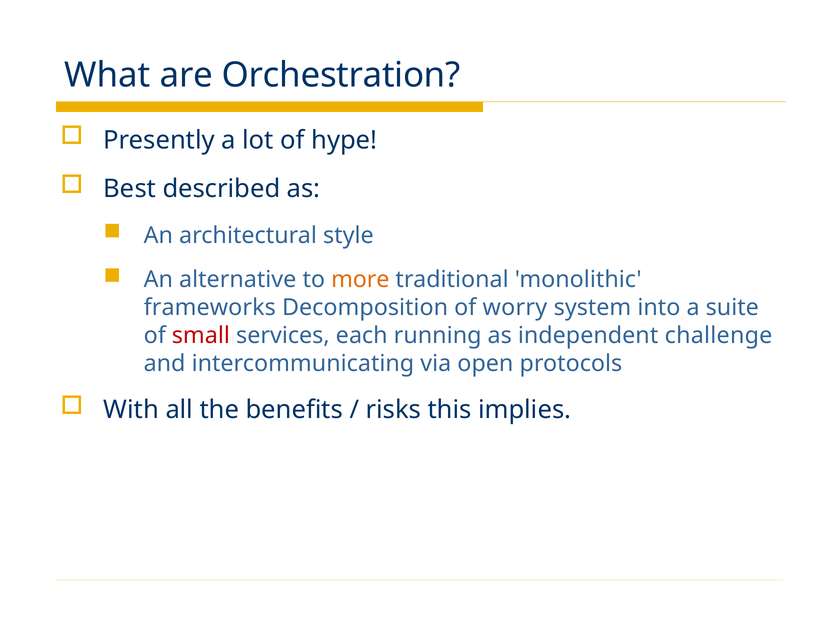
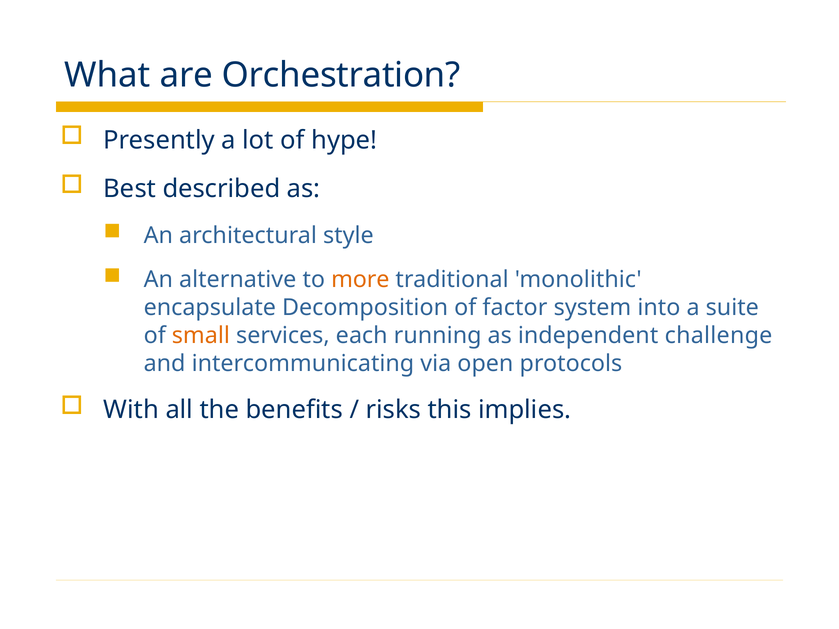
frameworks: frameworks -> encapsulate (210, 308)
worry: worry -> factor (515, 308)
small colour: red -> orange (201, 336)
